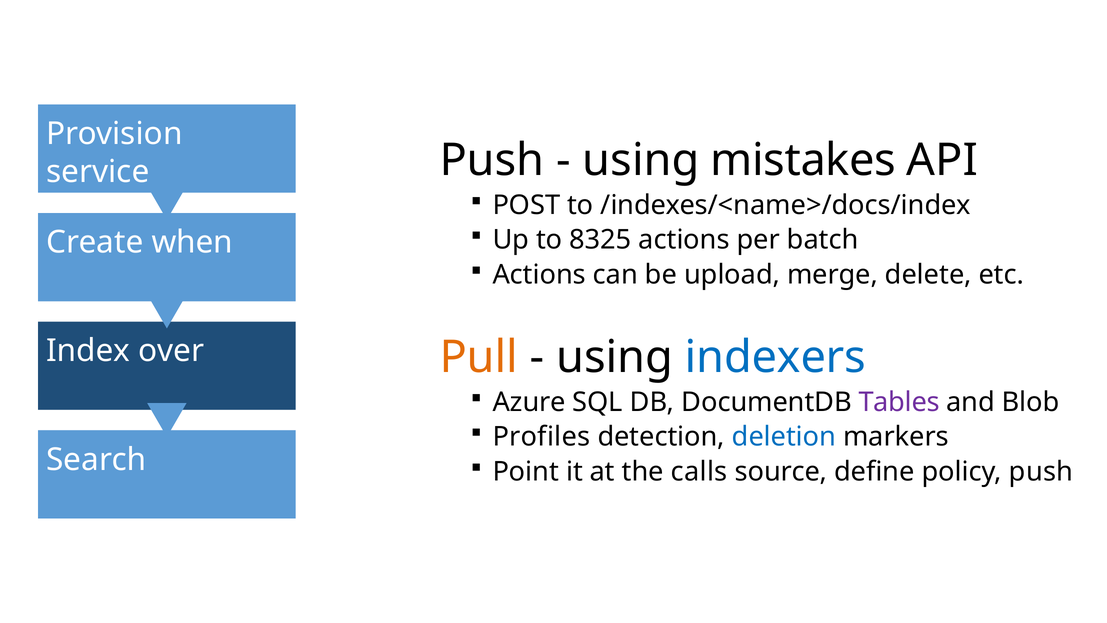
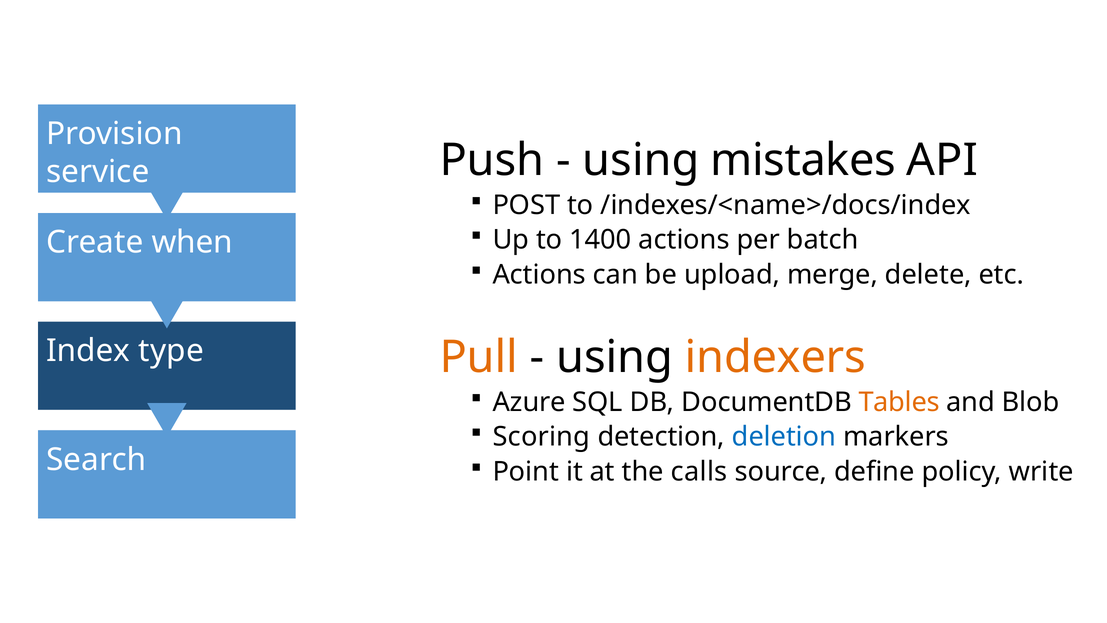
8325: 8325 -> 1400 (600, 240)
over: over -> type (171, 351)
indexers colour: blue -> orange (775, 357)
Tables colour: purple -> orange (899, 402)
Profiles: Profiles -> Scoring (541, 437)
policy push: push -> write (1041, 471)
